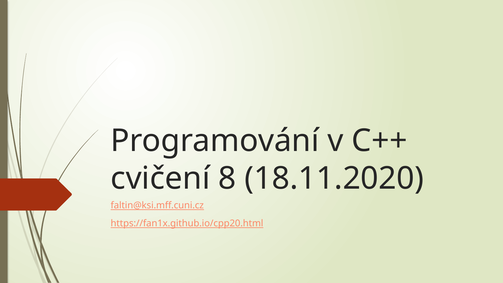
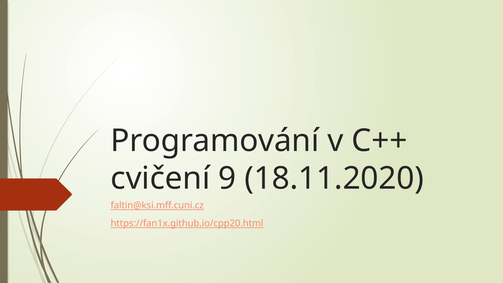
8: 8 -> 9 (227, 179)
